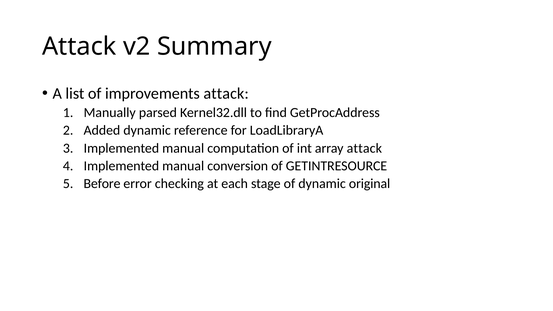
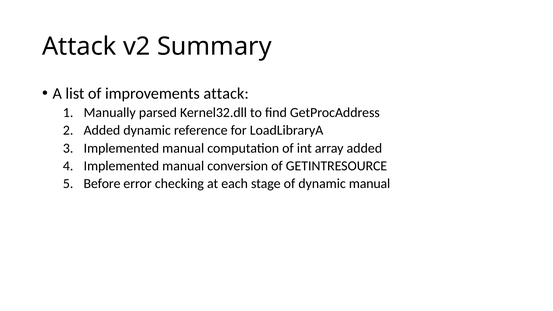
array attack: attack -> added (364, 148)
dynamic original: original -> manual (370, 184)
